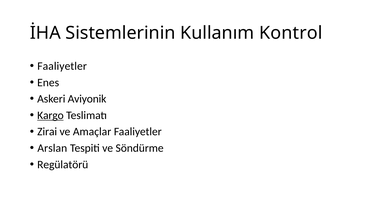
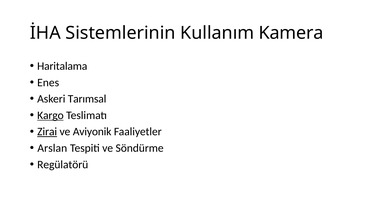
Kontrol: Kontrol -> Kamera (291, 33)
Faaliyetler: Faaliyetler -> Haritalama (62, 66)
Aviyonik: Aviyonik -> Tarımsal (87, 99)
Zirai underline: none -> present (47, 132)
Amaçlar: Amaçlar -> Aviyonik (92, 132)
